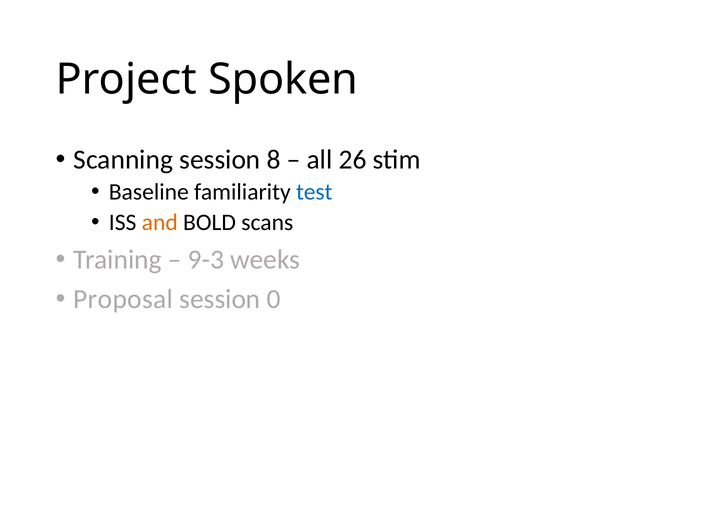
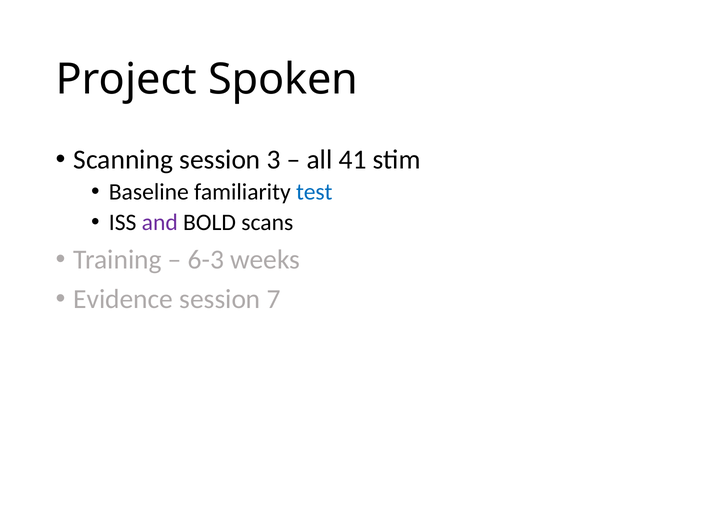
8: 8 -> 3 (274, 160)
26: 26 -> 41 (353, 160)
and colour: orange -> purple (160, 222)
9-3: 9-3 -> 6-3 (206, 260)
Proposal: Proposal -> Evidence (123, 299)
0: 0 -> 7 (274, 299)
